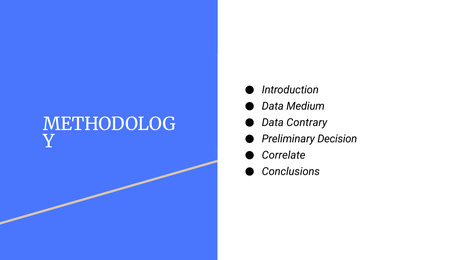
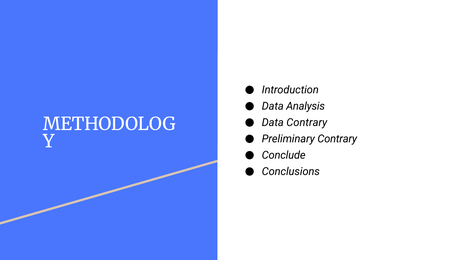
Medium: Medium -> Analysis (306, 106)
Preliminary Decision: Decision -> Contrary (337, 139)
Correlate: Correlate -> Conclude (284, 155)
